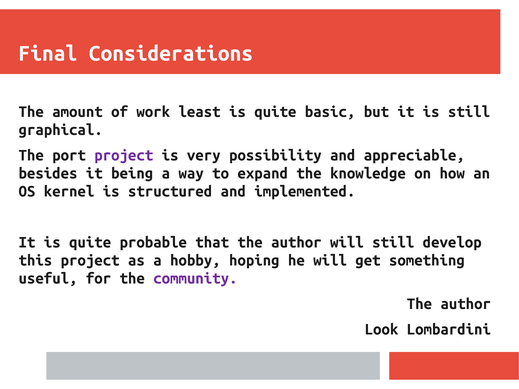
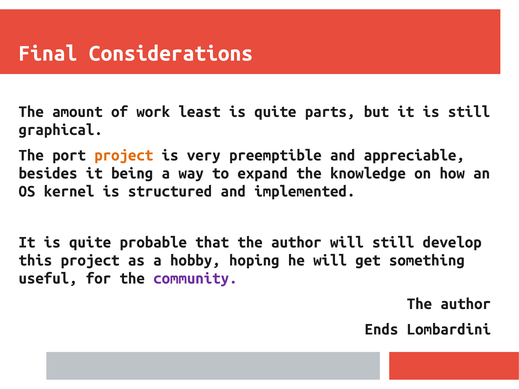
basic: basic -> parts (330, 112)
project colour: purple -> orange (124, 156)
possibility: possibility -> preemptible (275, 156)
Look: Look -> Ends (381, 330)
